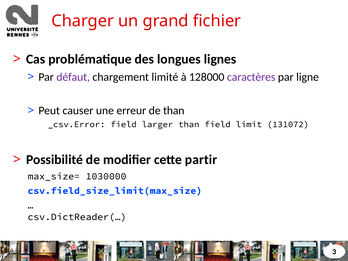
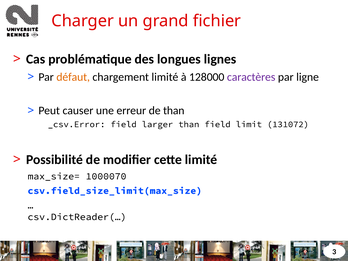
défaut colour: purple -> orange (73, 77)
cette partir: partir -> limité (201, 160)
1030000: 1030000 -> 1000070 (106, 176)
